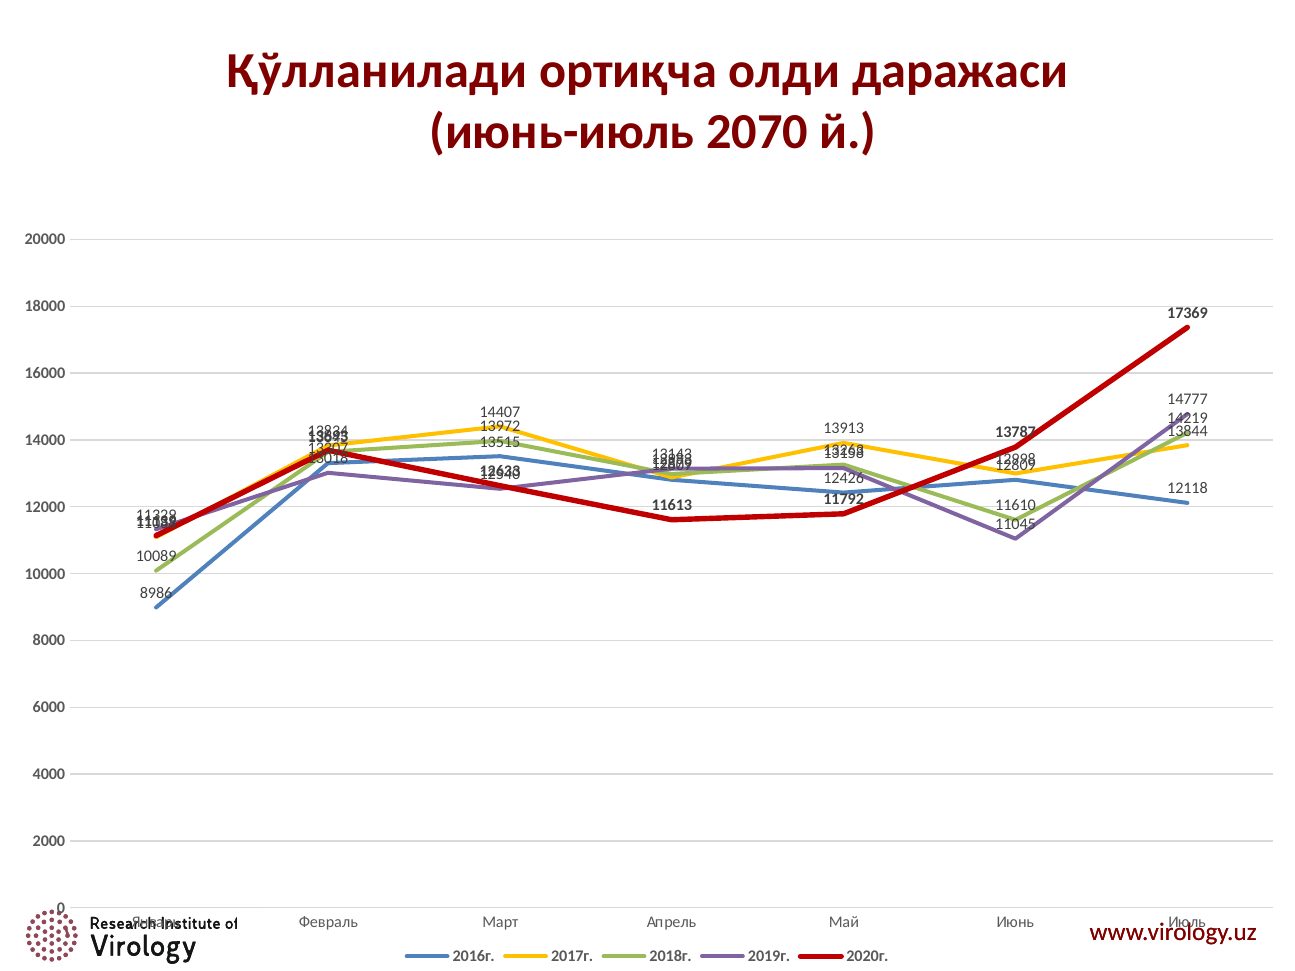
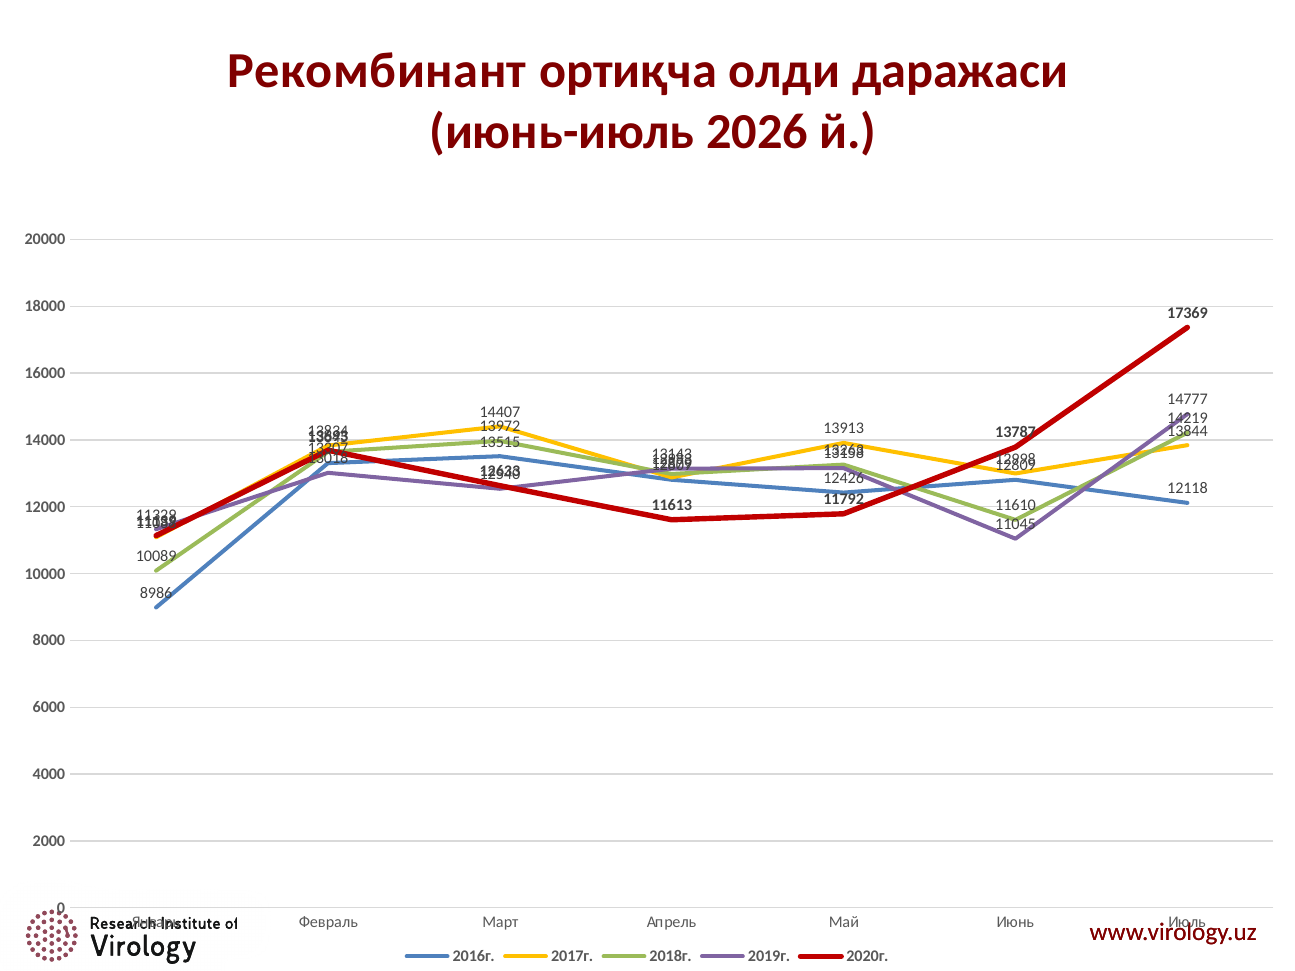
Қўлланилади: Қўлланилади -> Рекомбинант (377, 71)
2070: 2070 -> 2026 (757, 132)
